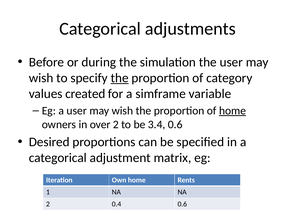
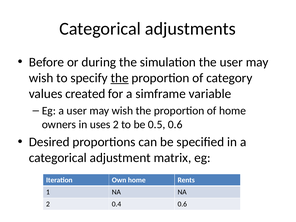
home underline: present -> none (233, 111)
over: over -> uses (100, 124)
3.4: 3.4 -> 0.5 (157, 124)
